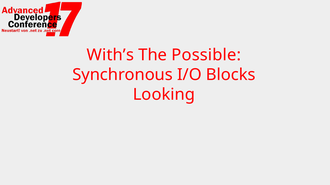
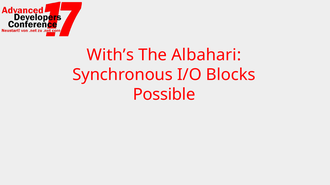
Possible: Possible -> Albahari (206, 55)
Looking: Looking -> Possible (164, 95)
